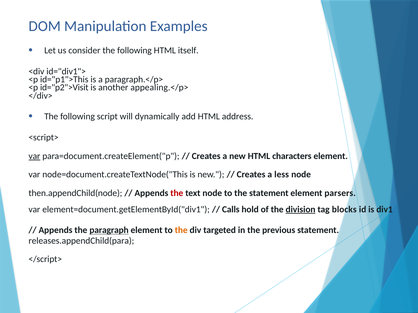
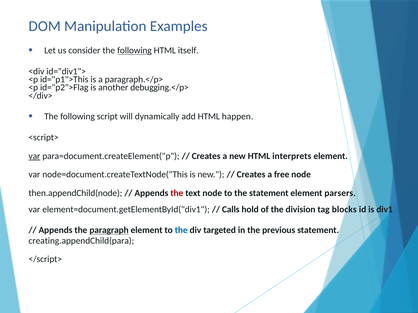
following underline: none -> present (134, 51)
id="p2">Visit: id="p2">Visit -> id="p2">Flag (64, 88)
appealing.</p>: appealing.</p> -> debugging.</p> (160, 88)
address: address -> happen (238, 117)
characters: characters -> interprets (292, 156)
less: less -> free (282, 175)
division underline: present -> none (301, 210)
the colour: orange -> blue (181, 231)
releases.appendChild(para: releases.appendChild(para -> creating.appendChild(para (81, 241)
